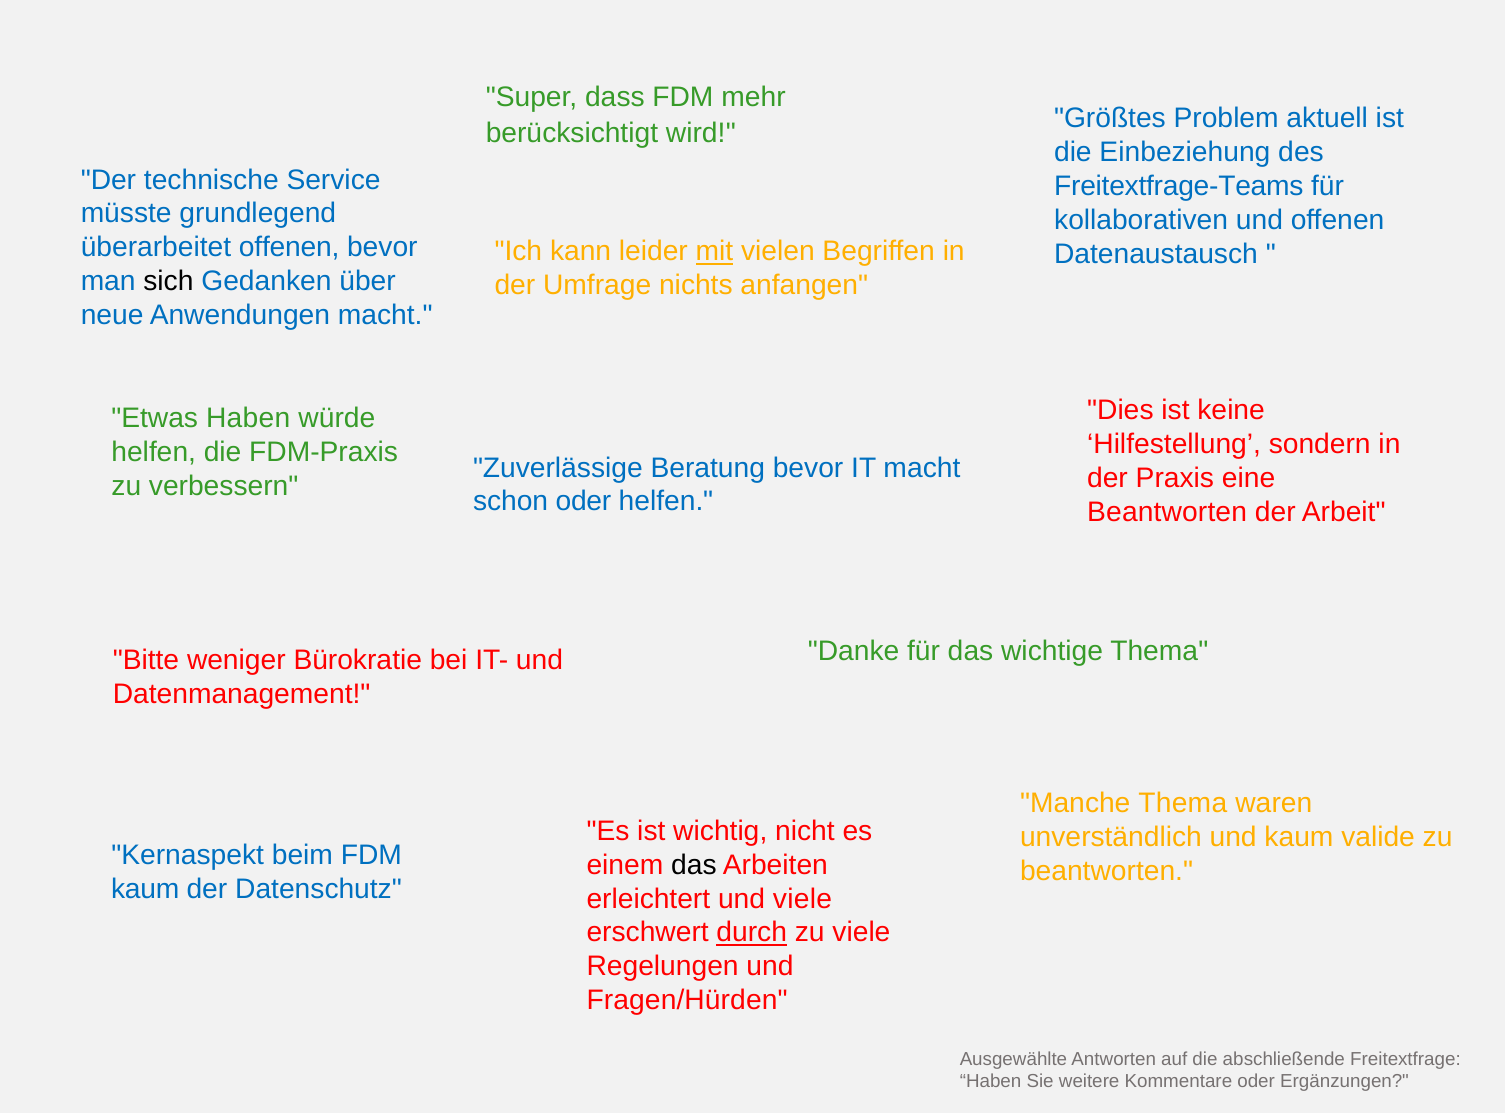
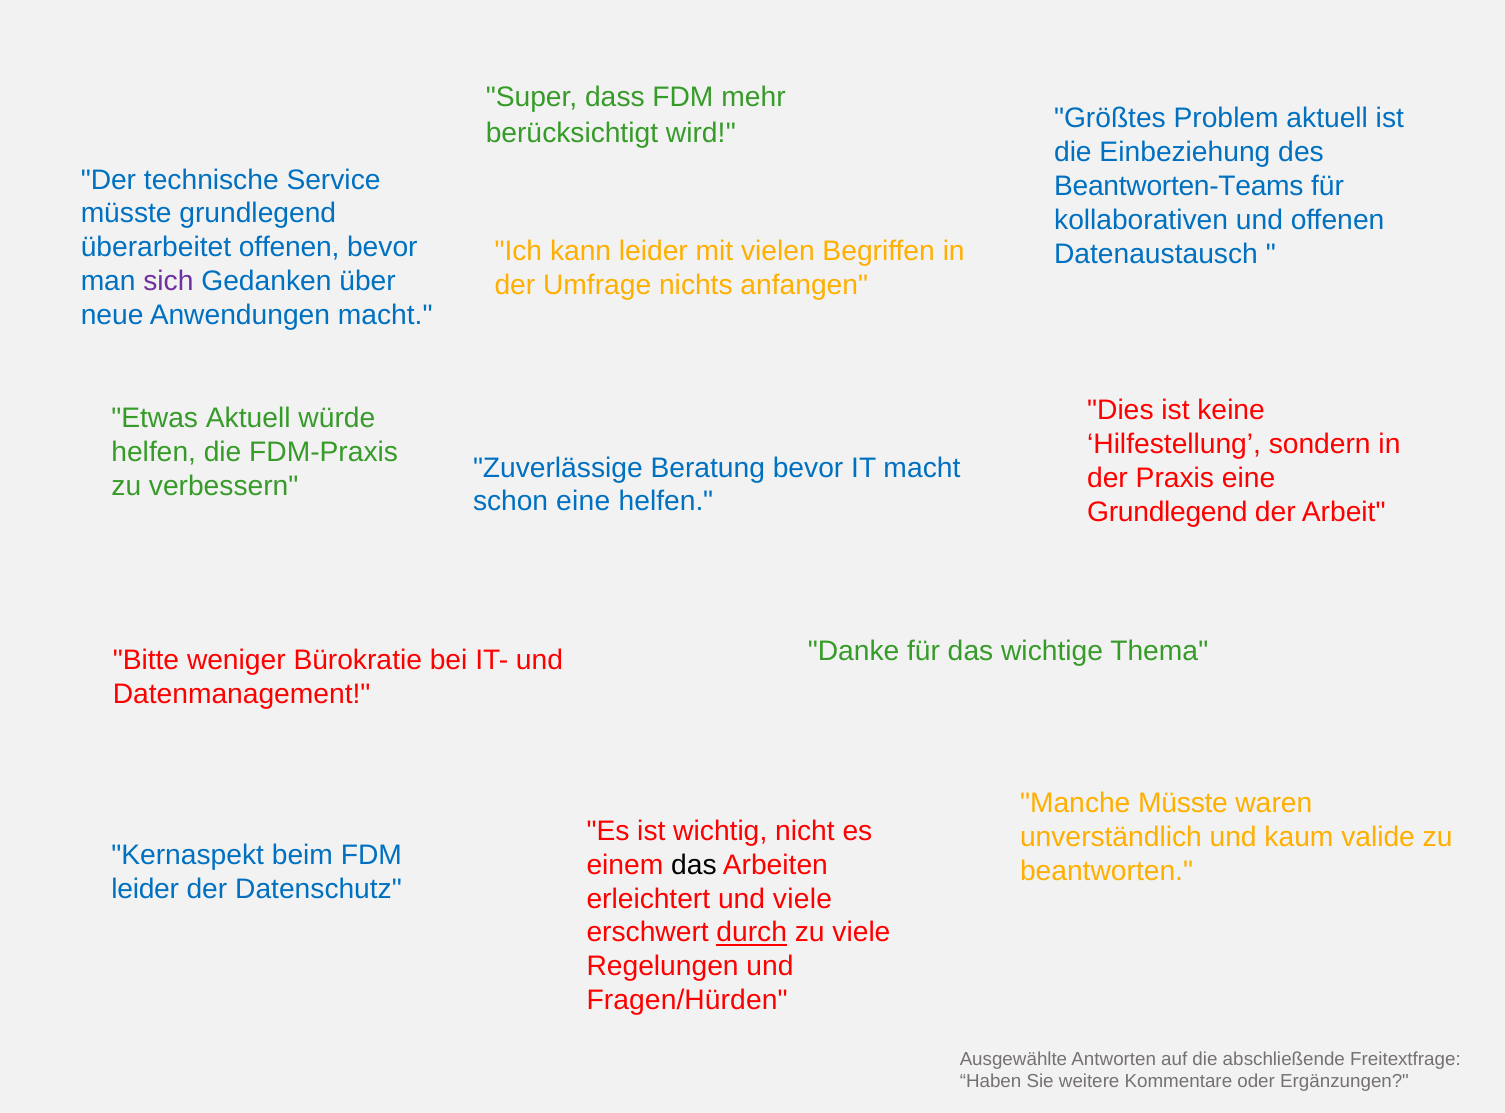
Freitextfrage-Teams: Freitextfrage-Teams -> Beantworten-Teams (1179, 186)
mit underline: present -> none (714, 252)
sich colour: black -> purple (168, 281)
Etwas Haben: Haben -> Aktuell (248, 418)
schon oder: oder -> eine (583, 502)
Beantworten: Beantworten -> Grundlegend (1167, 512)
Manche Thema: Thema -> Müsste (1183, 804)
kaum: kaum -> leider (145, 889)
